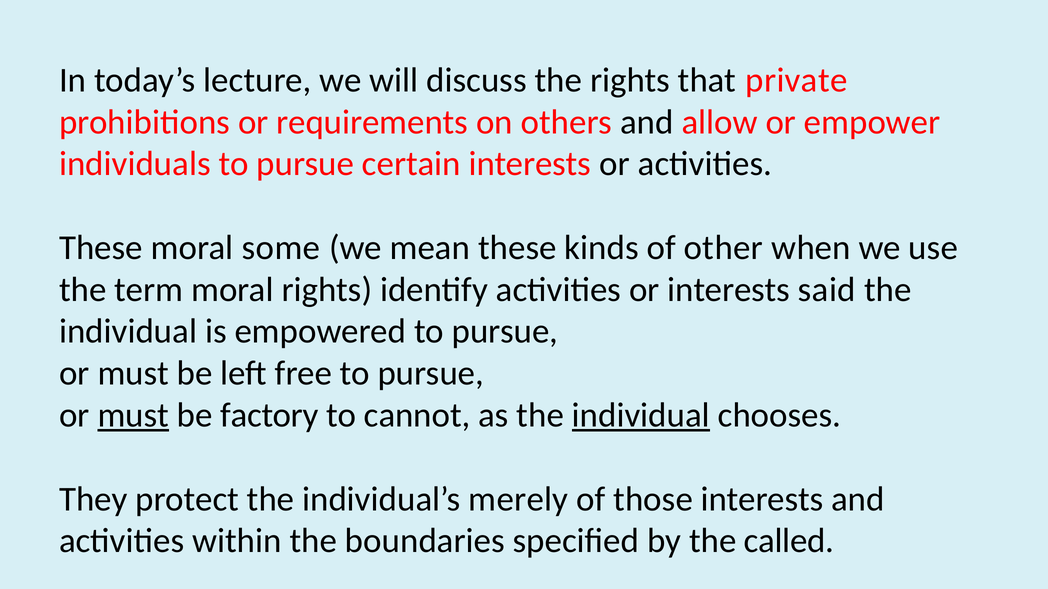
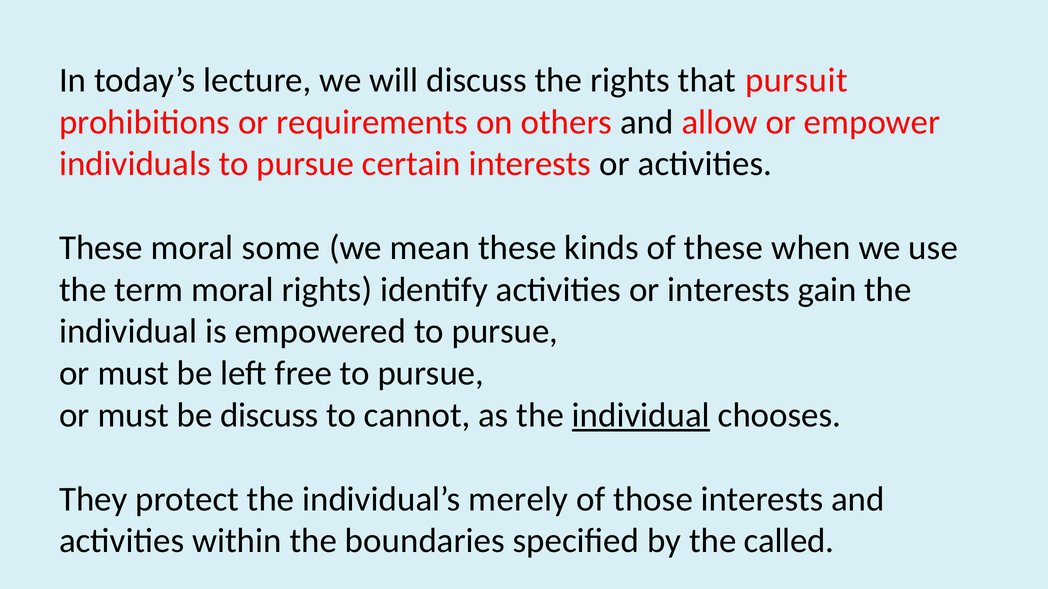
private: private -> pursuit (796, 80)
of other: other -> these (723, 248)
said: said -> gain (827, 290)
must underline: present -> none (133, 416)
be factory: factory -> discuss (269, 416)
